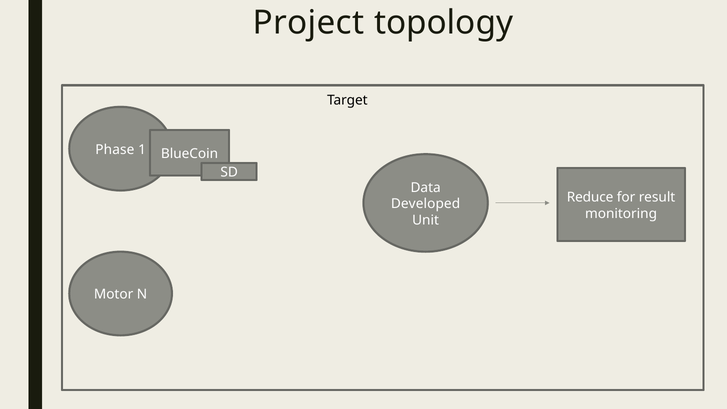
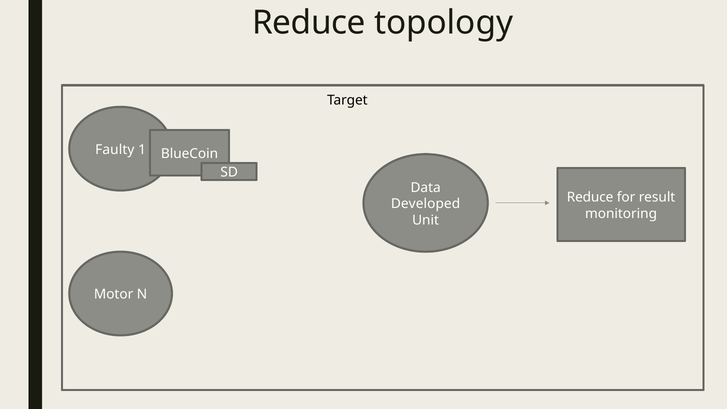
Project: Project -> Reduce (309, 23)
Phase: Phase -> Faulty (115, 150)
